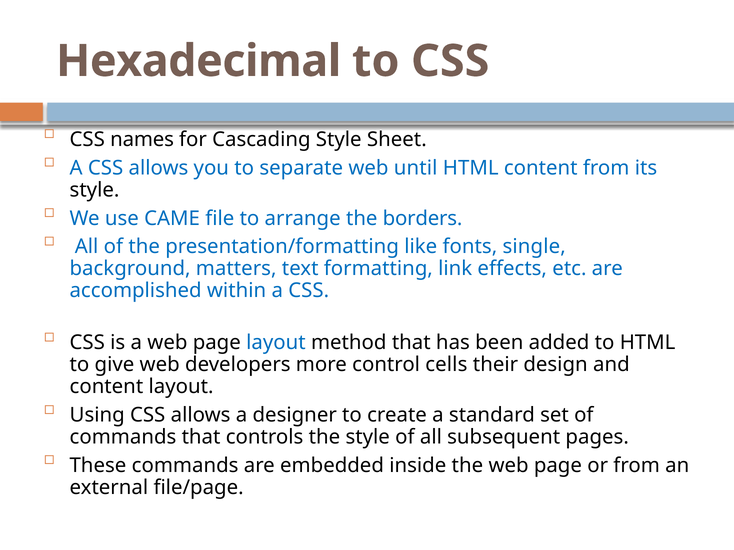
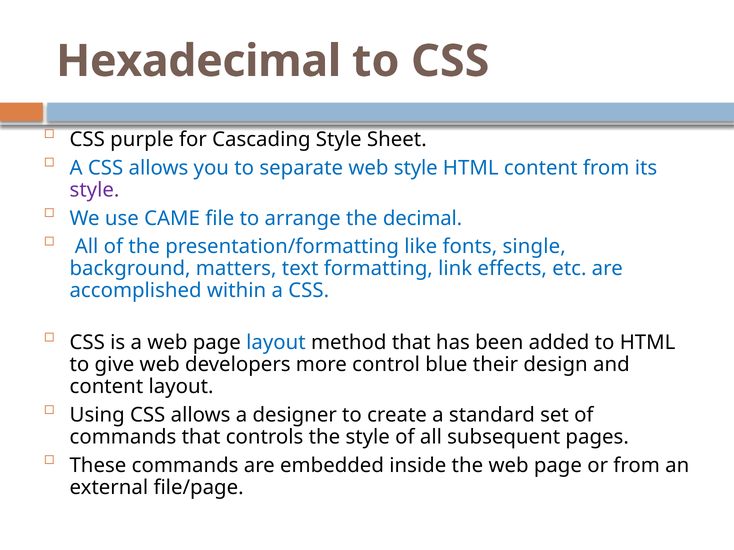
names: names -> purple (142, 140)
web until: until -> style (416, 168)
style colour: black -> purple (94, 190)
borders: borders -> decimal (423, 218)
cells: cells -> blue (446, 365)
